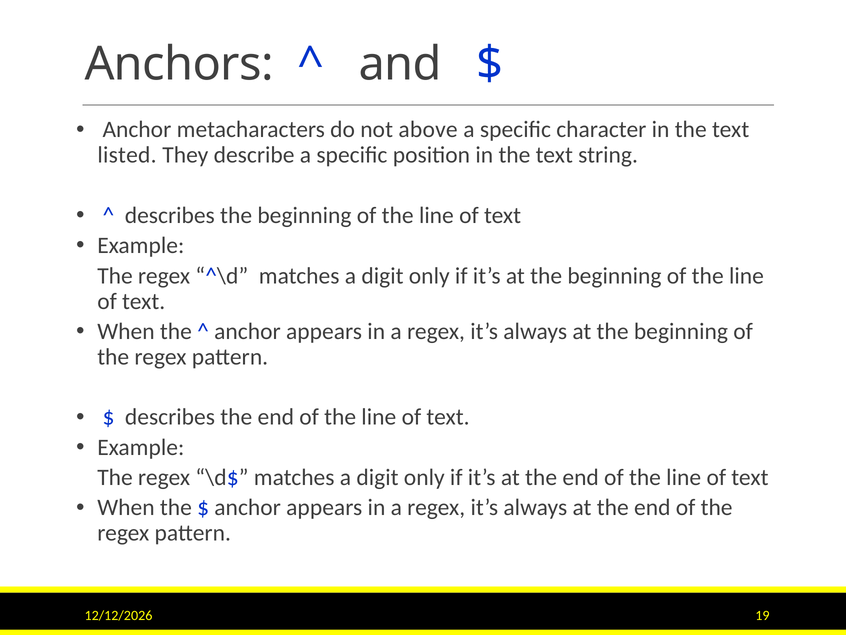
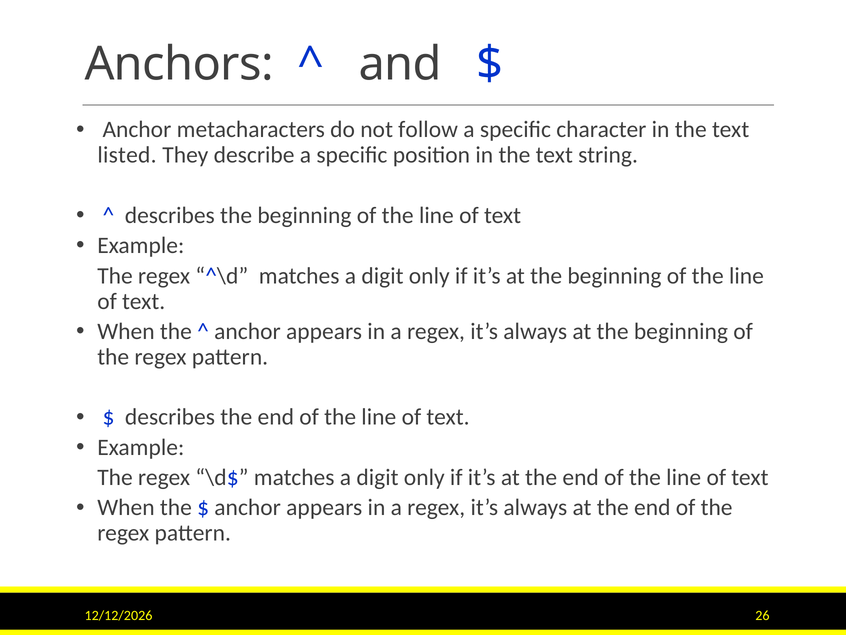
above: above -> follow (428, 130)
19: 19 -> 26 (762, 615)
